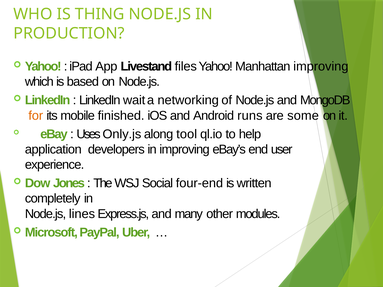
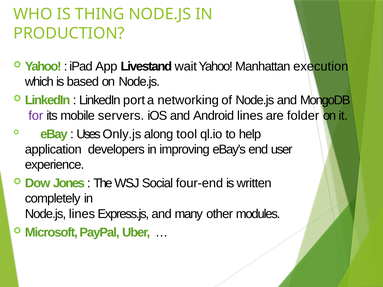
files: files -> wait (186, 67)
Manhattan improving: improving -> execution (321, 67)
wait: wait -> port (134, 100)
for colour: orange -> purple (36, 116)
finished: finished -> servers (121, 116)
Android runs: runs -> lines (250, 116)
some: some -> folder (303, 116)
